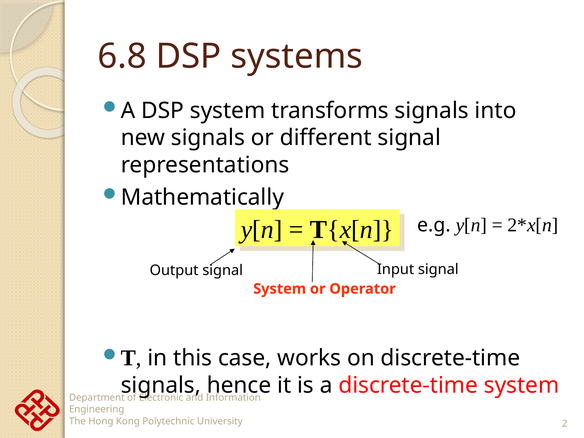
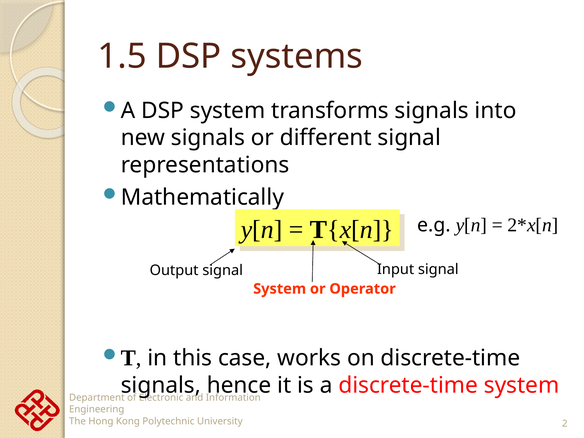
6.8: 6.8 -> 1.5 (122, 56)
